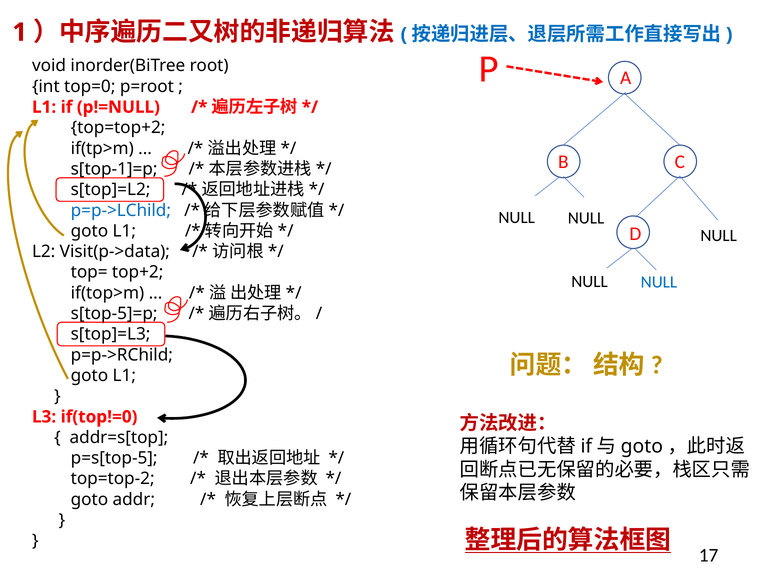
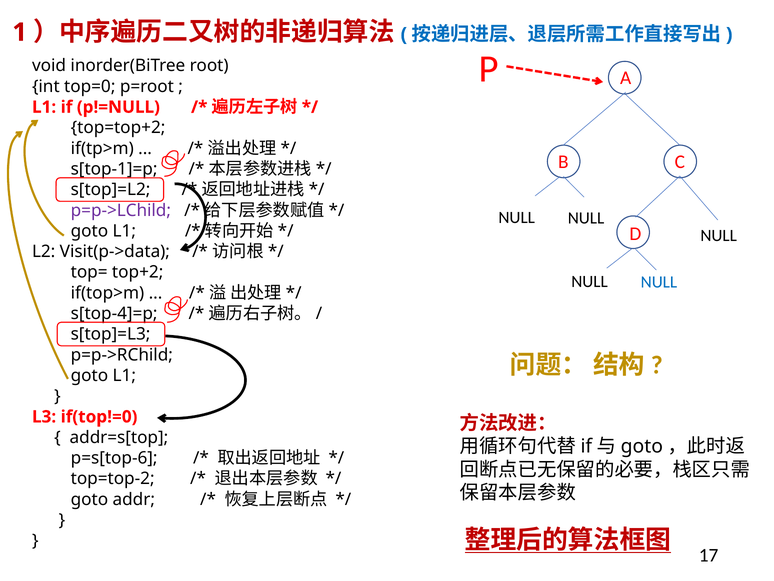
p=p->LChild colour: blue -> purple (121, 210)
s[top-5]=p: s[top-5]=p -> s[top-4]=p (114, 313)
p=s[top-5: p=s[top-5 -> p=s[top-6 (114, 458)
